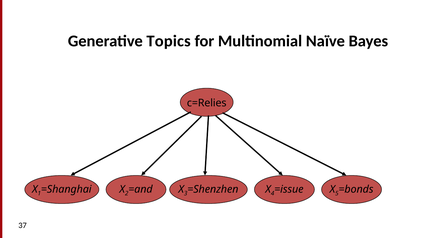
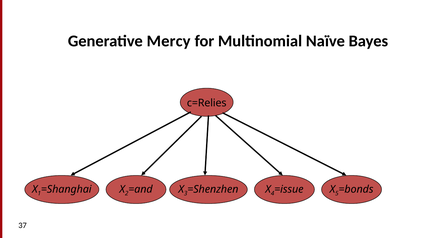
Topics: Topics -> Mercy (169, 41)
